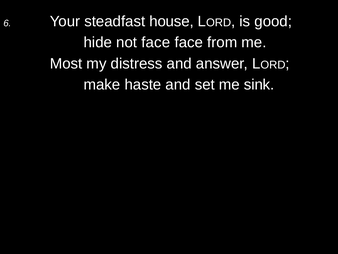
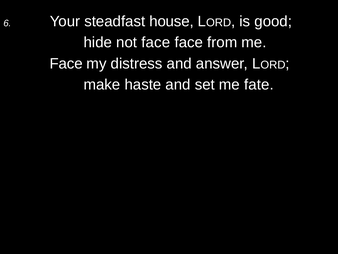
Most: Most -> Face (66, 63)
sink: sink -> fate (259, 84)
